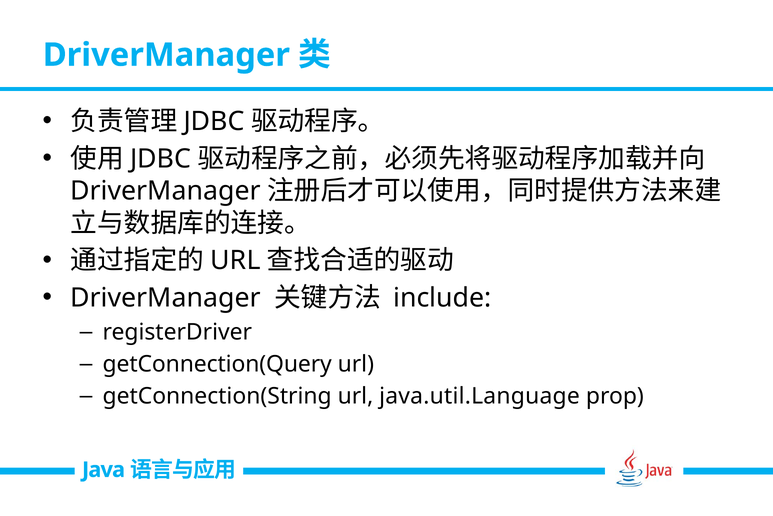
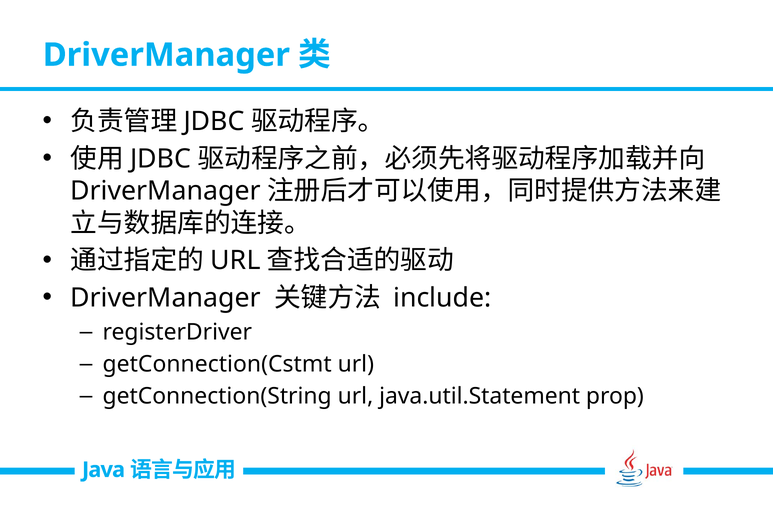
getConnection(Query: getConnection(Query -> getConnection(Cstmt (217, 364)
java.util.Language: java.util.Language -> java.util.Statement (480, 396)
